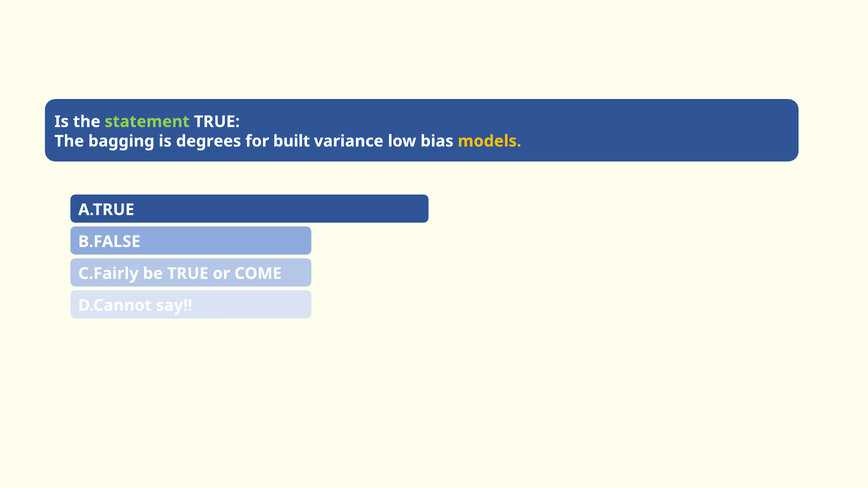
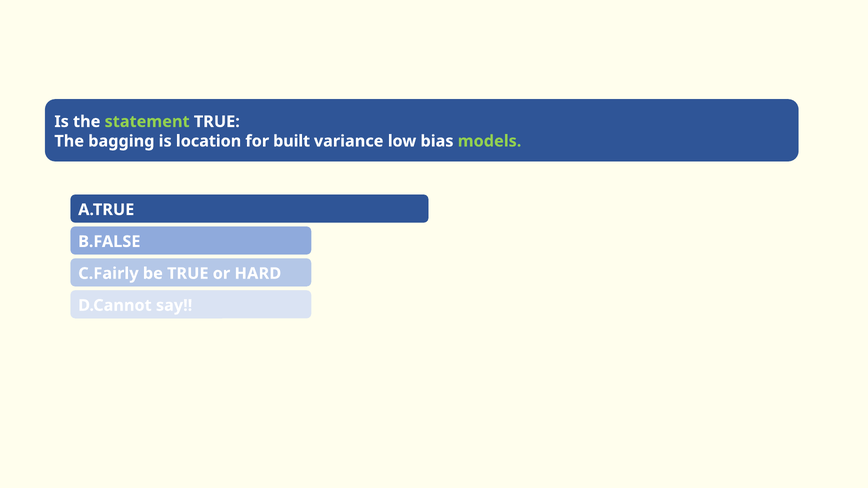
degrees: degrees -> location (209, 141)
models colour: yellow -> light green (490, 141)
COME: COME -> HARD (258, 274)
